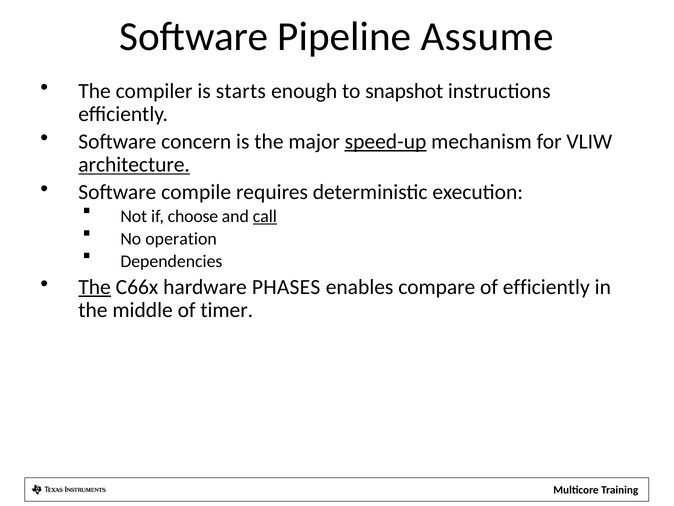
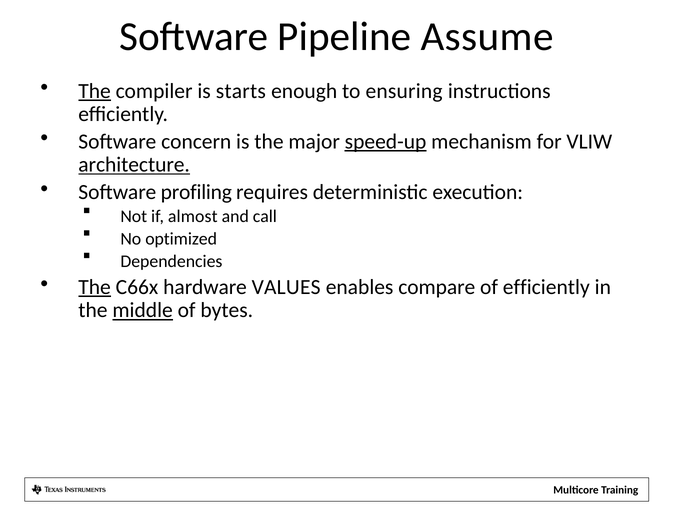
The underline: none -> present (95, 91)
snapshot: snapshot -> ensuring (404, 91)
compile: compile -> profiling (196, 192)
choose: choose -> almost (193, 216)
call underline: present -> none (265, 216)
operation: operation -> optimized (181, 238)
PHASES: PHASES -> VALUES (286, 287)
middle underline: none -> present (143, 310)
timer: timer -> bytes (227, 310)
